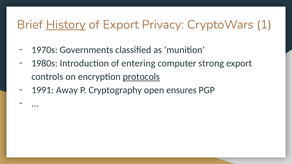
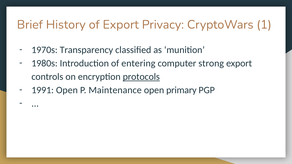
History underline: present -> none (66, 25)
Governments: Governments -> Transparency (86, 50)
1991 Away: Away -> Open (67, 90)
Cryptography: Cryptography -> Maintenance (115, 90)
ensures: ensures -> primary (181, 90)
